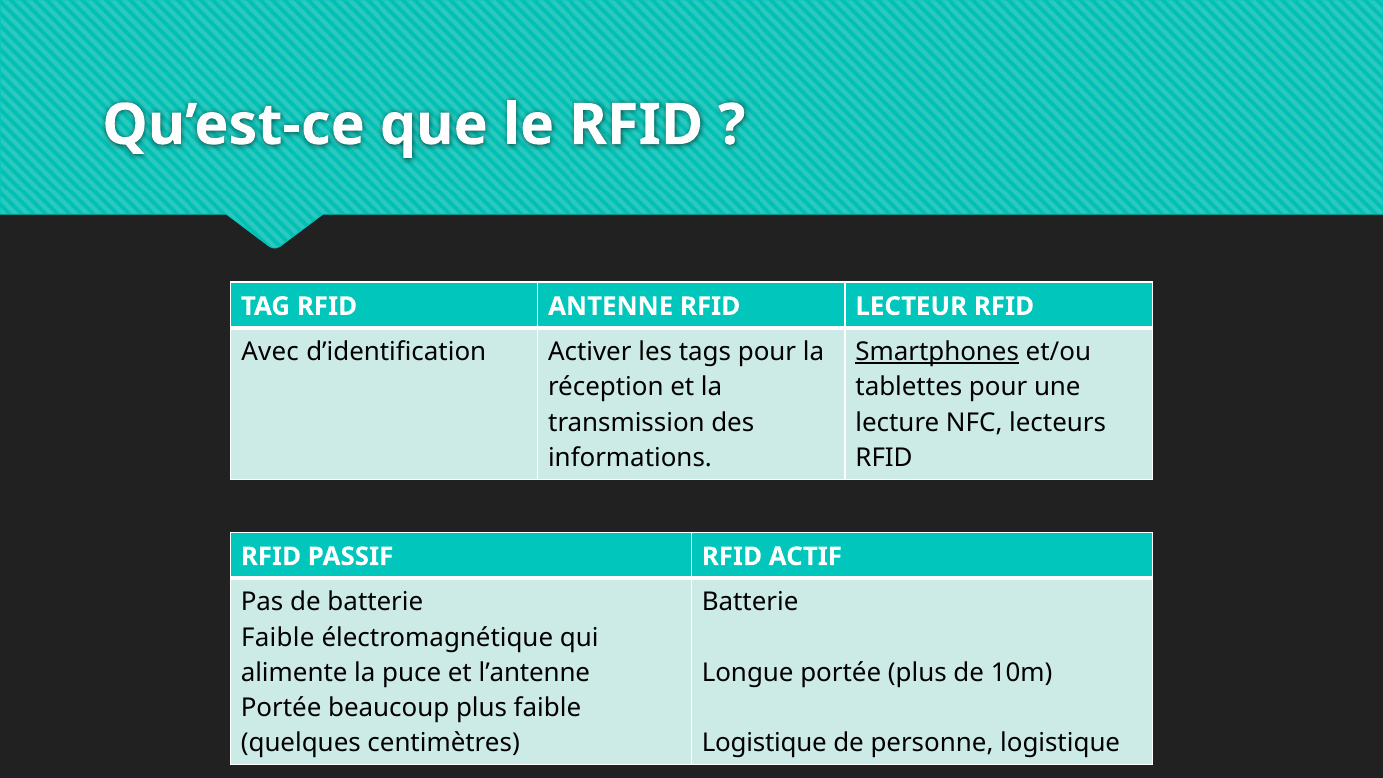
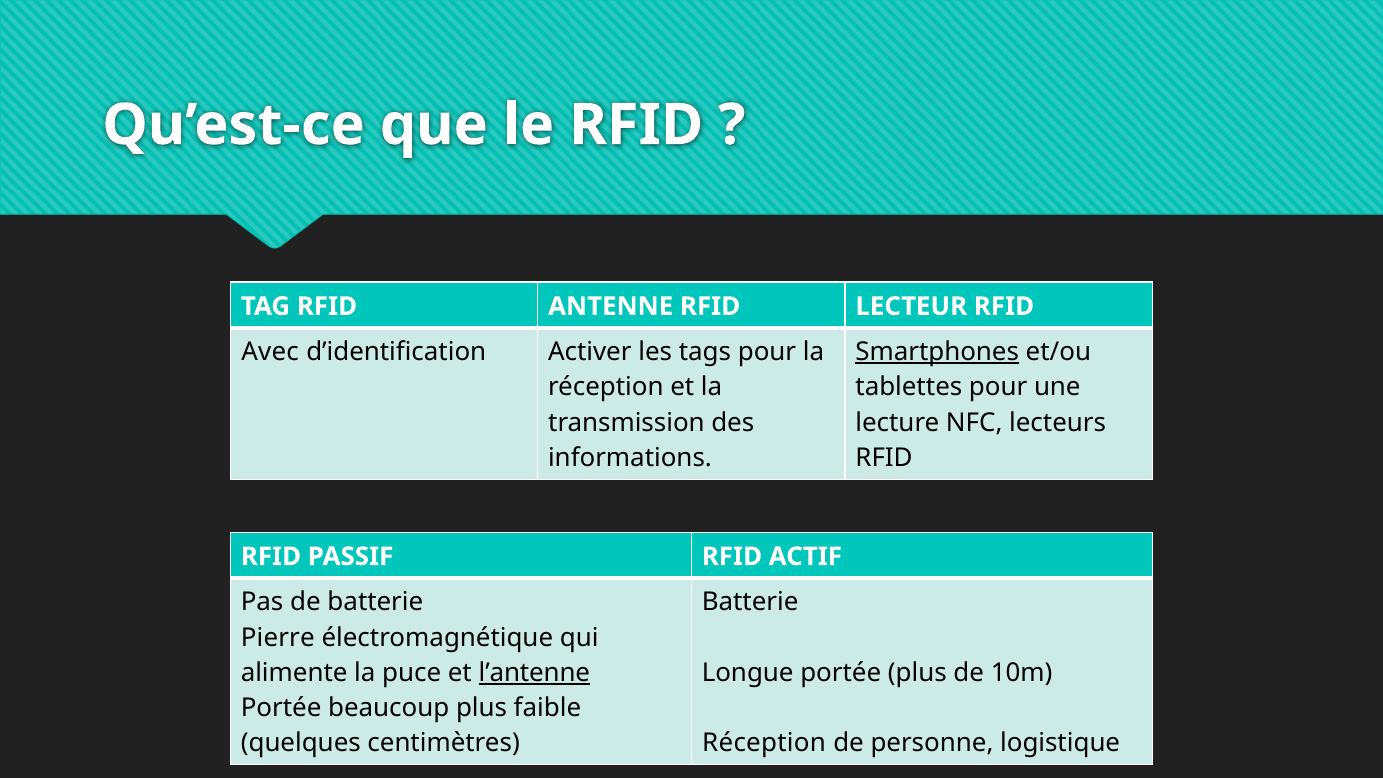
Faible: Faible -> Pierre (278, 637)
l’antenne underline: none -> present (534, 673)
Logistique: Logistique -> Réception (764, 743)
